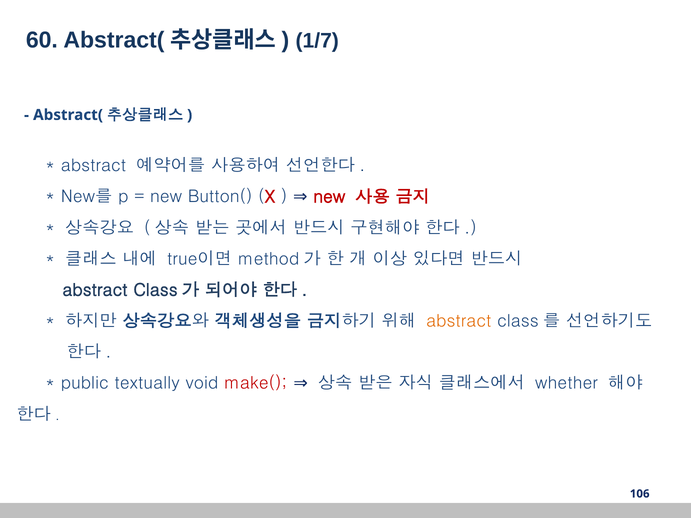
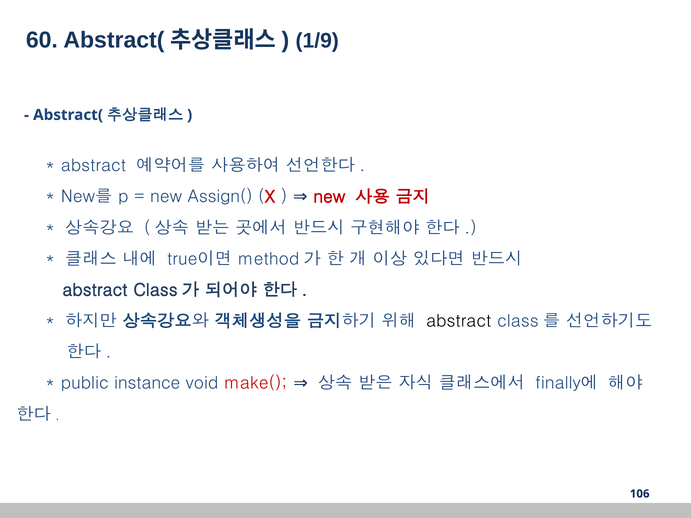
1/7: 1/7 -> 1/9 (317, 41)
Button(: Button( -> Assign( (220, 197)
abstract colour: orange -> black (459, 321)
textually: textually -> instance (147, 383)
whether: whether -> finally에 (567, 383)
